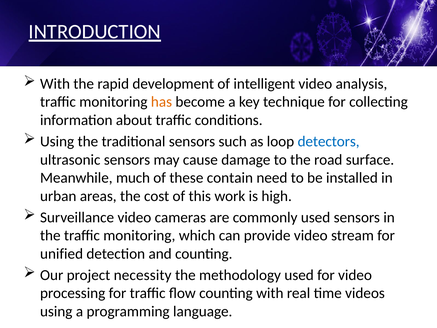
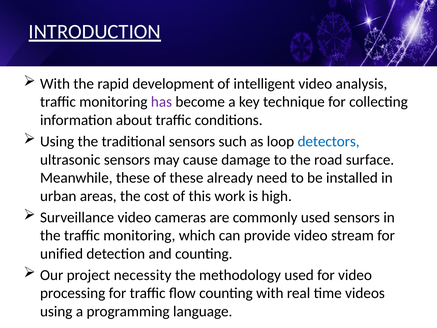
has colour: orange -> purple (161, 102)
Meanwhile much: much -> these (133, 178)
contain: contain -> already (230, 178)
